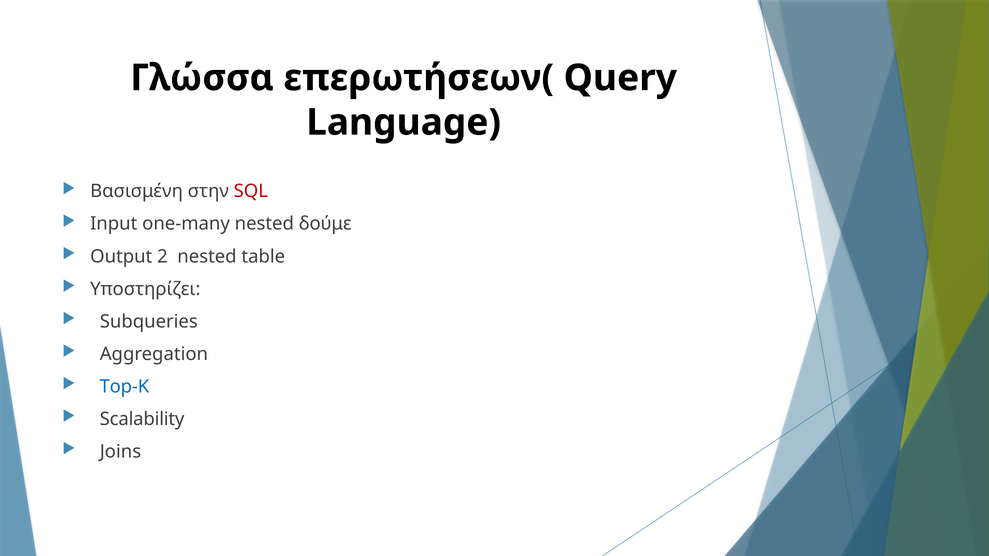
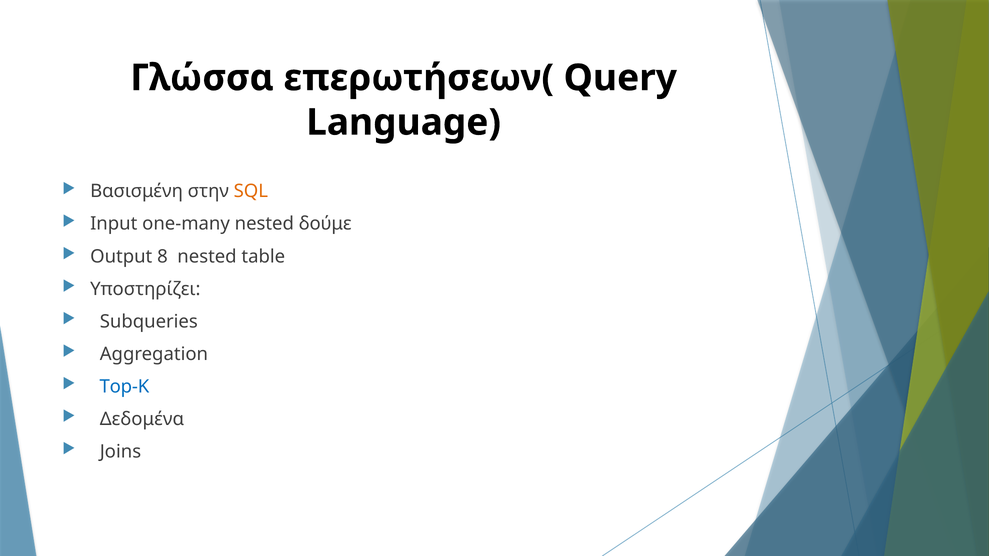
SQL colour: red -> orange (251, 191)
2: 2 -> 8 (162, 257)
Scalability: Scalability -> Δεδομένα (142, 419)
